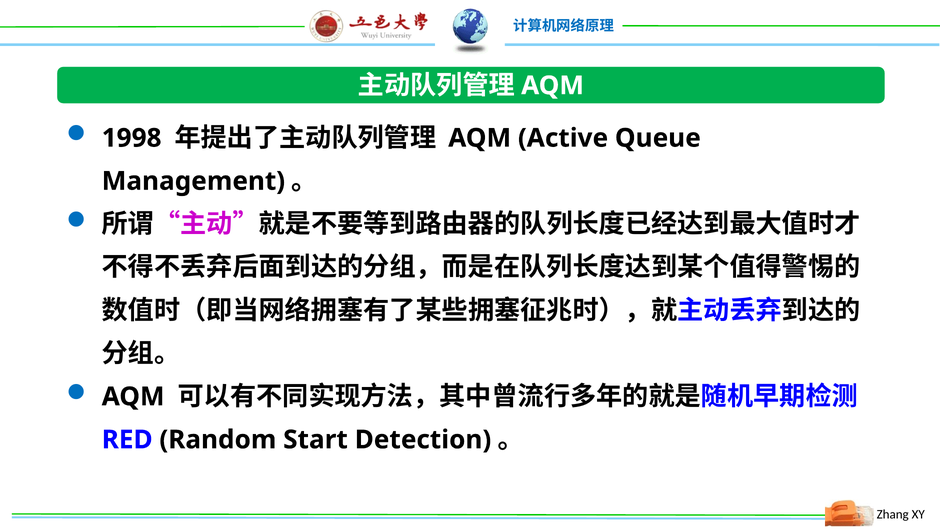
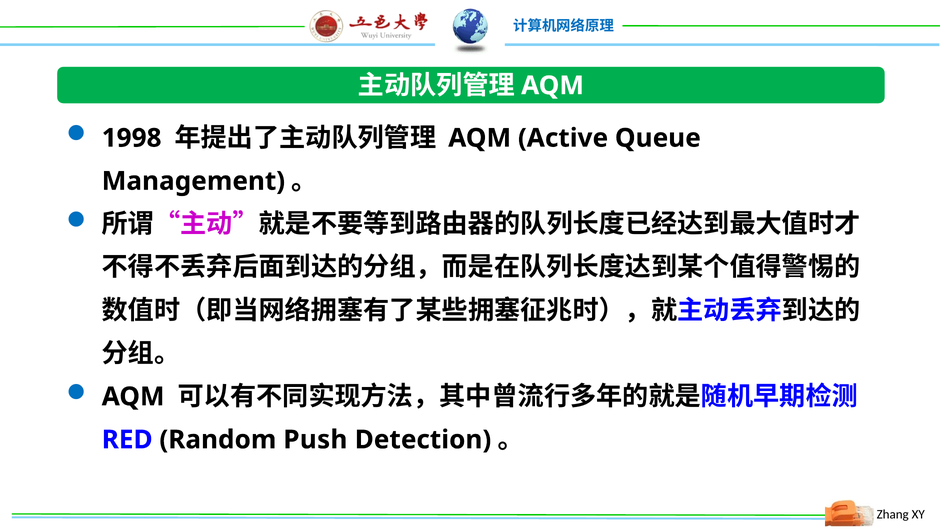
Start: Start -> Push (315, 440)
